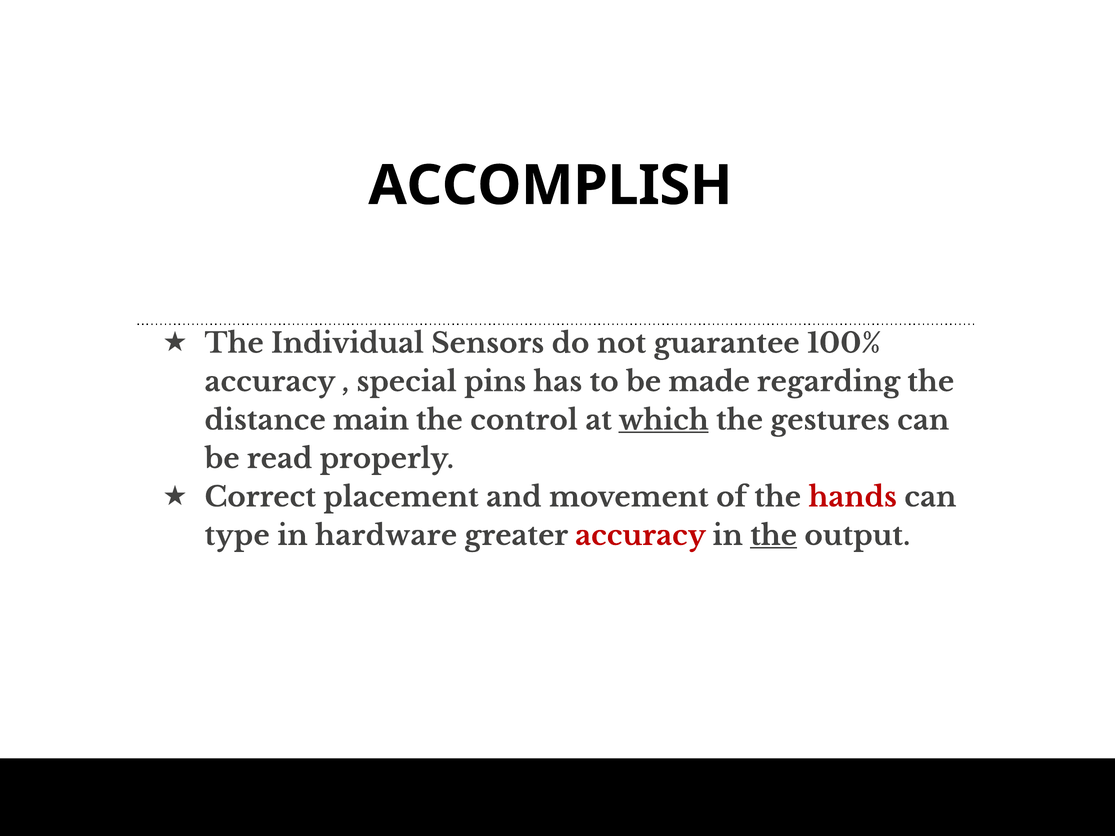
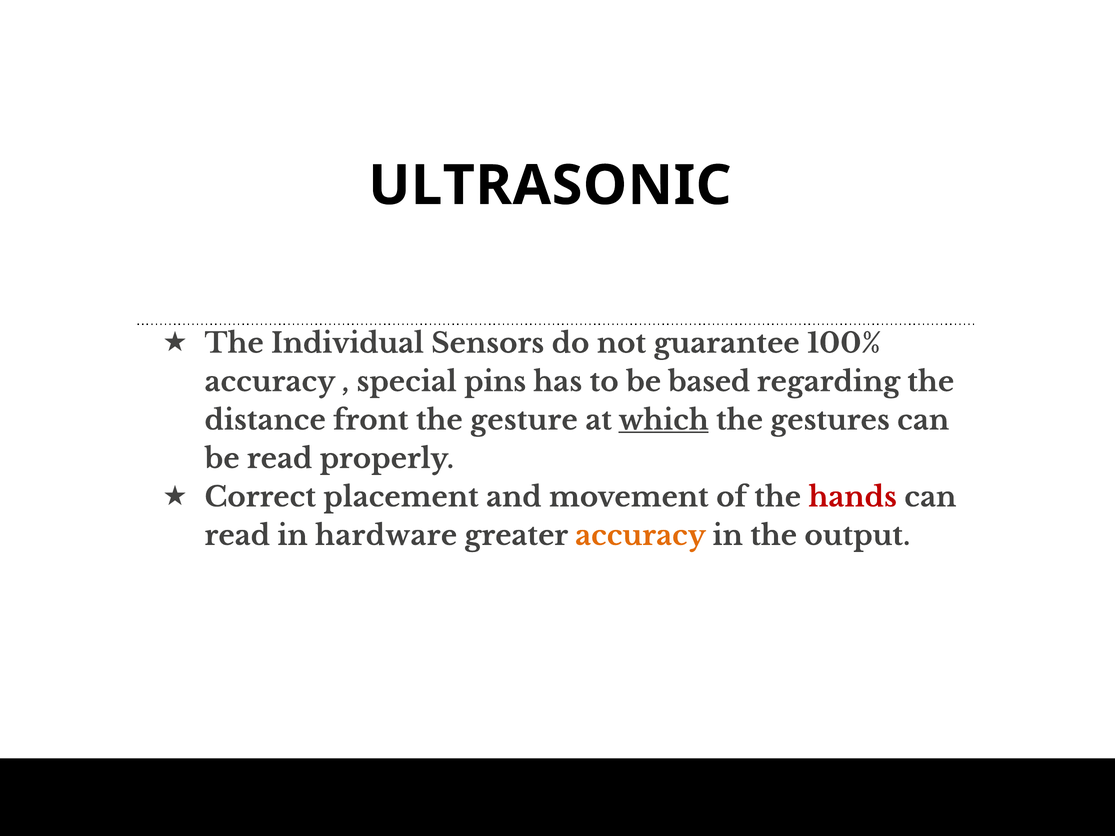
ACCOMPLISH: ACCOMPLISH -> ULTRASONIC (550, 186)
made: made -> based (709, 382)
main: main -> front (371, 421)
control: control -> gesture (524, 421)
type: type -> read (237, 536)
accuracy colour: red -> orange (640, 536)
the underline: present -> none (774, 536)
